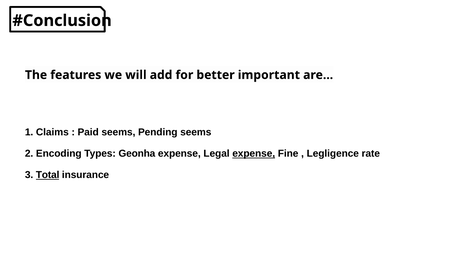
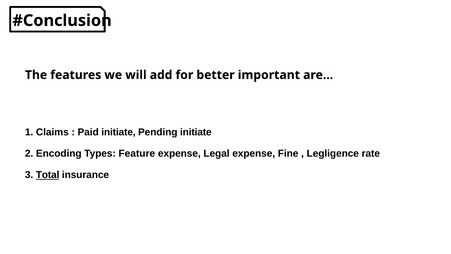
Paid seems: seems -> initiate (118, 132)
Pending seems: seems -> initiate (196, 132)
Geonha: Geonha -> Feature (137, 153)
expense underline: present -> none (254, 153)
